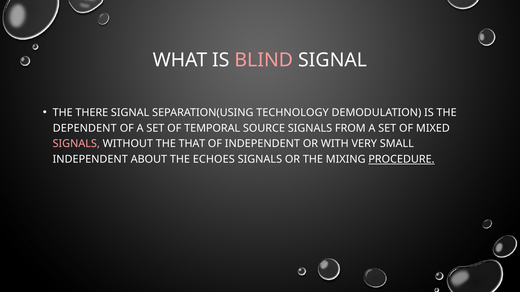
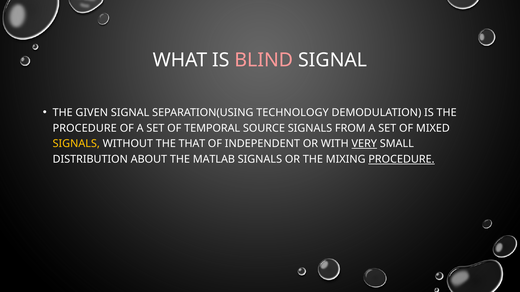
THERE: THERE -> GIVEN (92, 113)
DEPENDENT: DEPENDENT -> PROCEDURE (85, 128)
SIGNALS colour: pink -> yellow (76, 144)
VERY underline: none -> present (364, 144)
INDEPENDENT: INDEPENDENT -> DISTRIBUTION (90, 160)
ECHOES: ECHOES -> MATLAB (214, 160)
